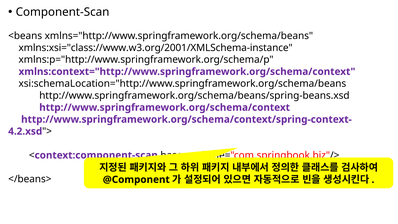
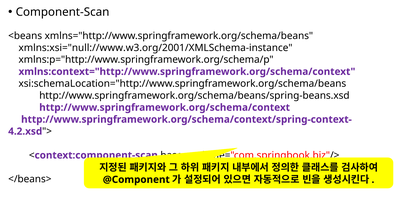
xmlns:xsi="class://www.w3.org/2001/XMLSchema-instance: xmlns:xsi="class://www.w3.org/2001/XMLSchema-instance -> xmlns:xsi="null://www.w3.org/2001/XMLSchema-instance (156, 48)
